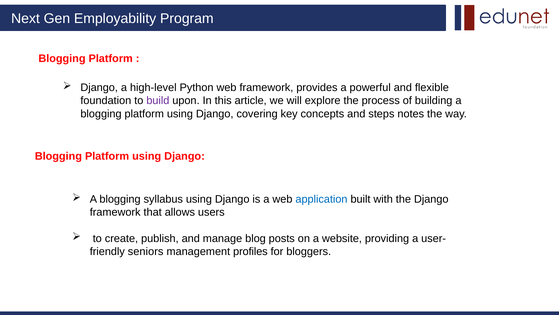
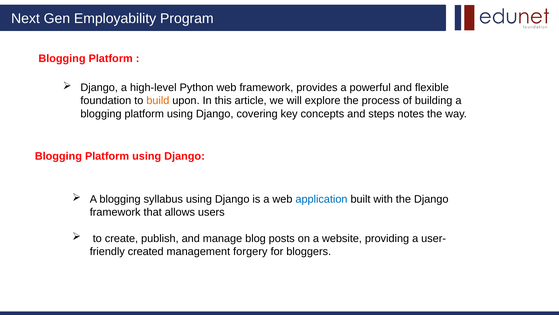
build colour: purple -> orange (158, 101)
seniors: seniors -> created (146, 251)
profiles: profiles -> forgery (250, 251)
